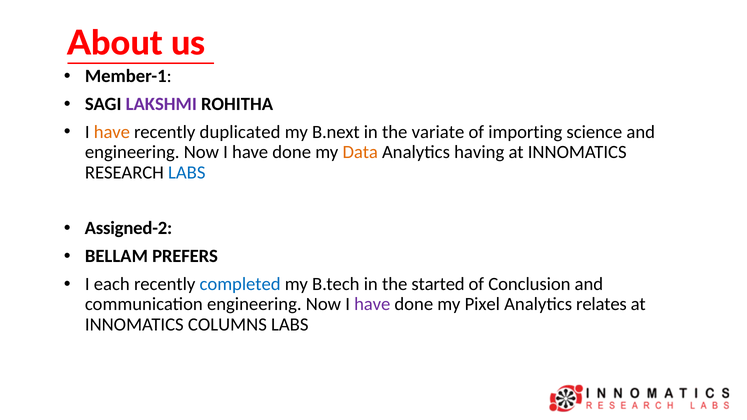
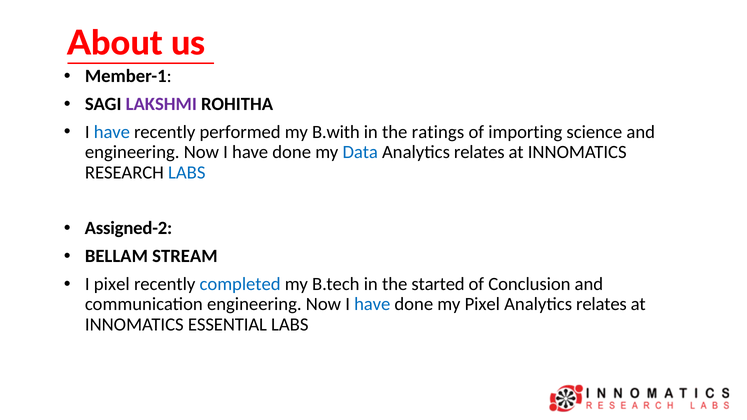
have colour: orange -> blue (112, 132)
duplicated: duplicated -> performed (240, 132)
B.next: B.next -> B.with (336, 132)
variate: variate -> ratings (438, 132)
Data colour: orange -> blue (360, 152)
having: having -> relates (479, 152)
PREFERS: PREFERS -> STREAM (185, 256)
I each: each -> pixel (112, 284)
have colour: purple -> blue (372, 304)
COLUMNS: COLUMNS -> ESSENTIAL (227, 325)
